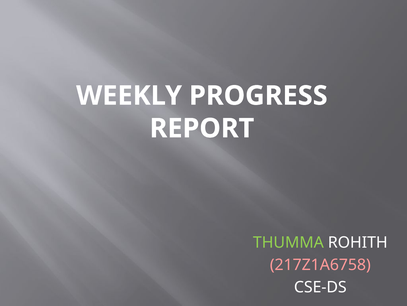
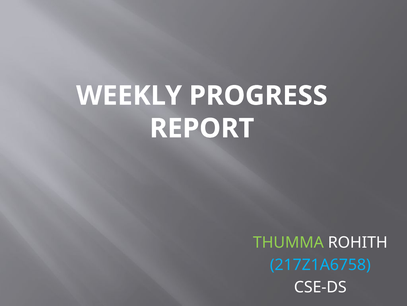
217Z1A6758 colour: pink -> light blue (320, 264)
